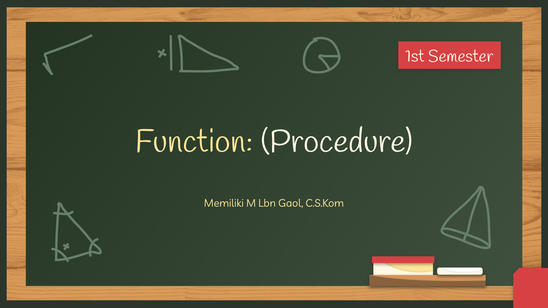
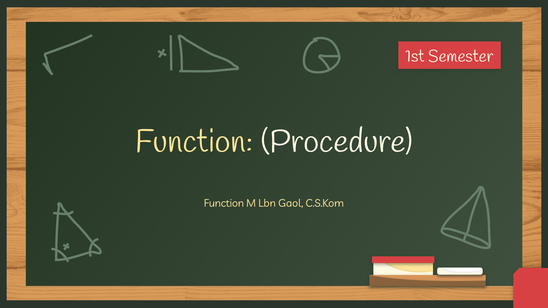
Memiliki: Memiliki -> Function (224, 203)
